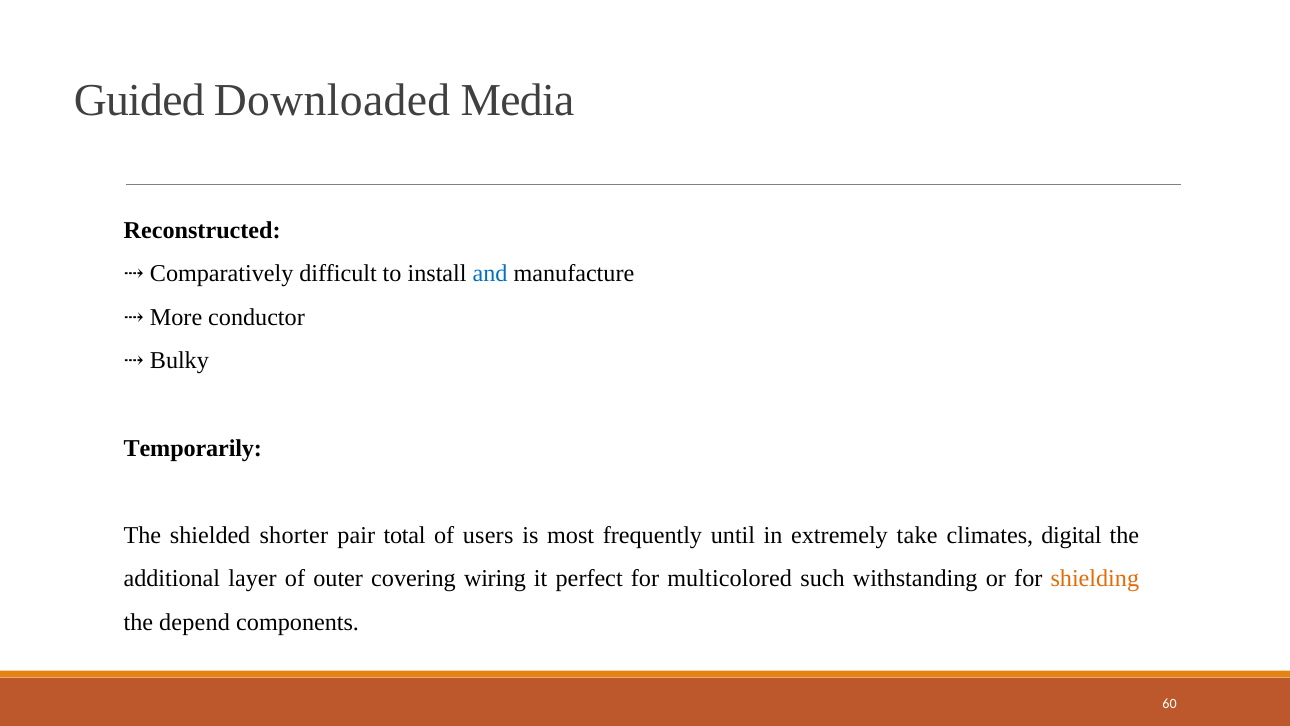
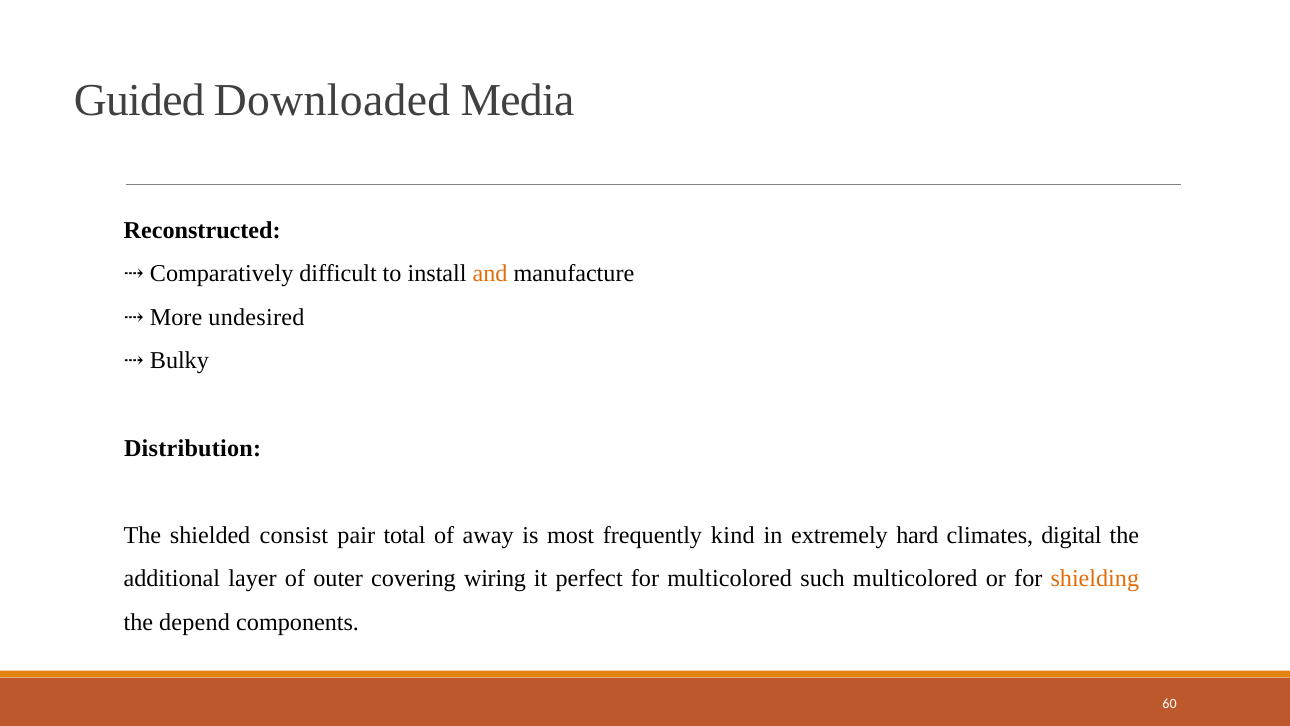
and colour: blue -> orange (490, 274)
conductor: conductor -> undesired (256, 317)
Temporarily: Temporarily -> Distribution (193, 448)
shorter: shorter -> consist (294, 535)
users: users -> away (488, 535)
until: until -> kind (733, 535)
take: take -> hard (917, 535)
such withstanding: withstanding -> multicolored (915, 578)
